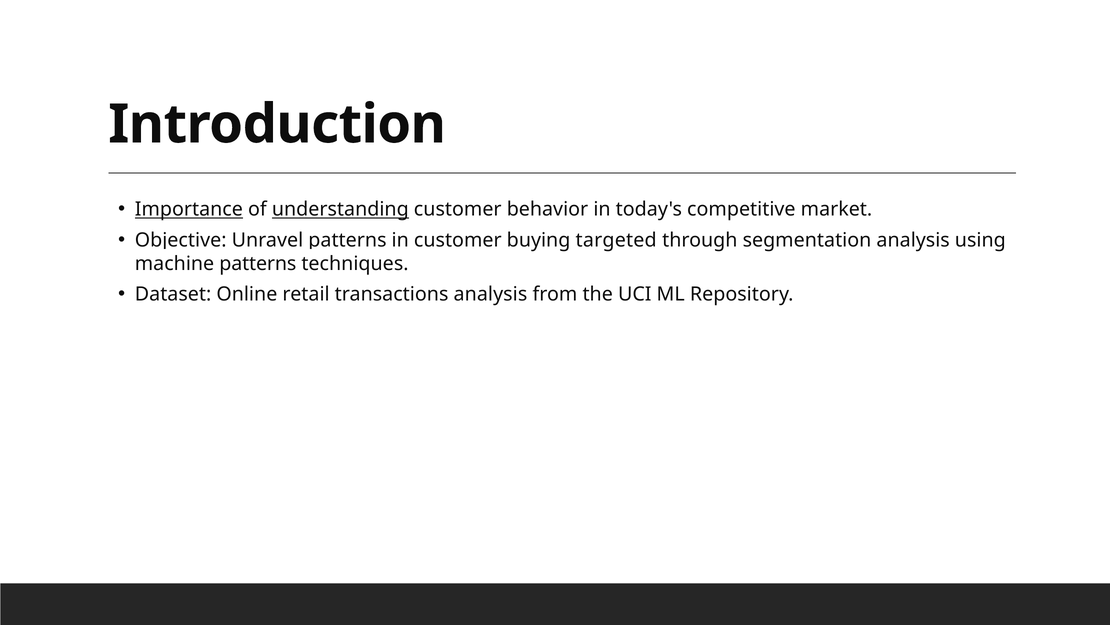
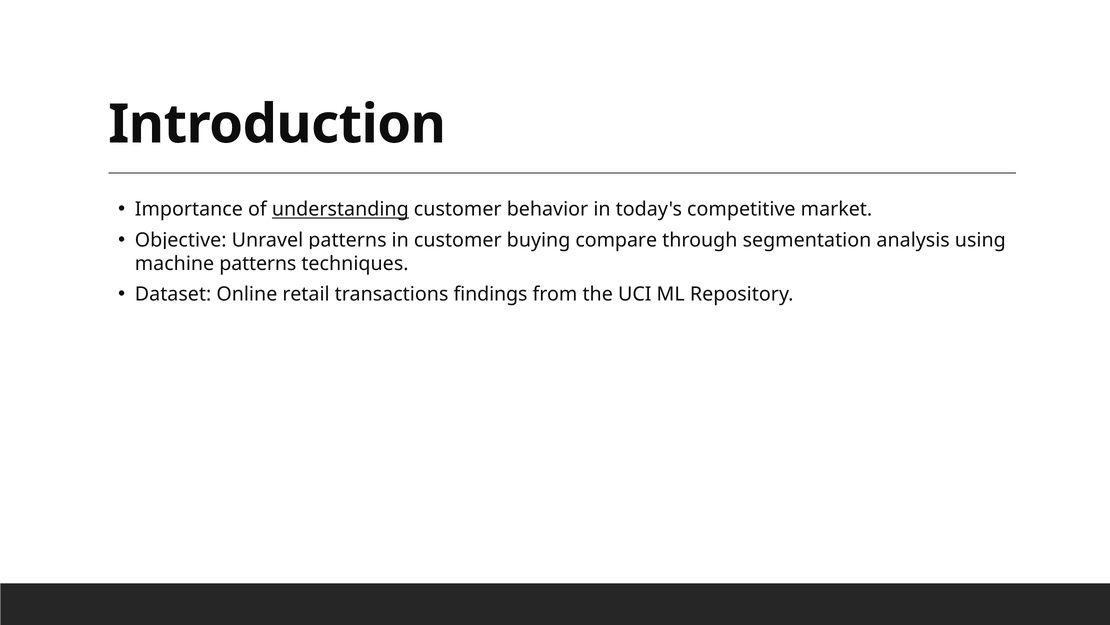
Importance underline: present -> none (189, 209)
targeted: targeted -> compare (616, 240)
transactions analysis: analysis -> findings (491, 294)
